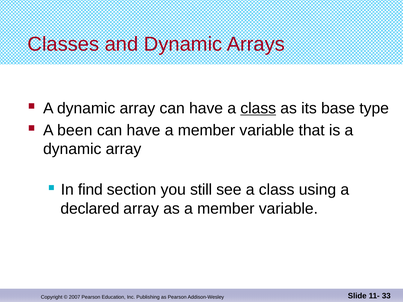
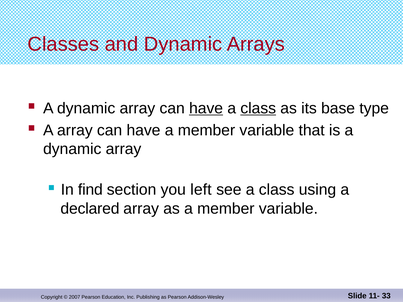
have underline: none -> present (206, 108)
A been: been -> array (75, 130)
still: still -> left (201, 190)
